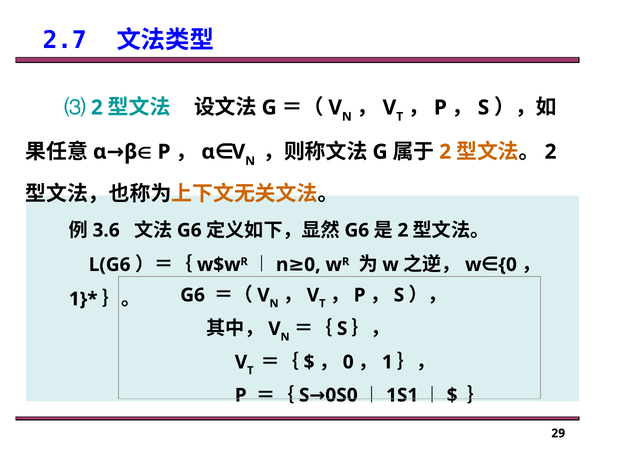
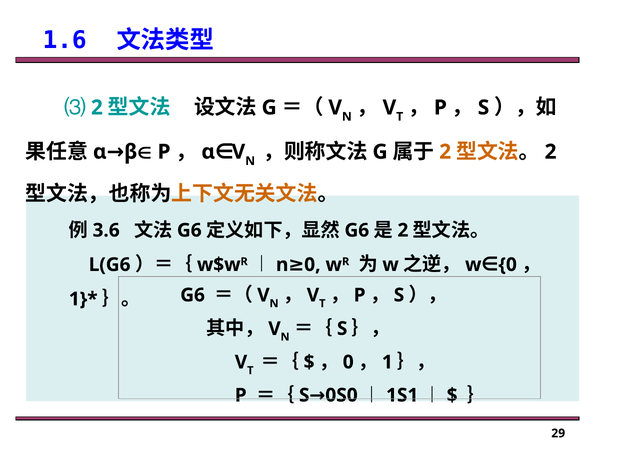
2.7: 2.7 -> 1.6 (65, 40)
